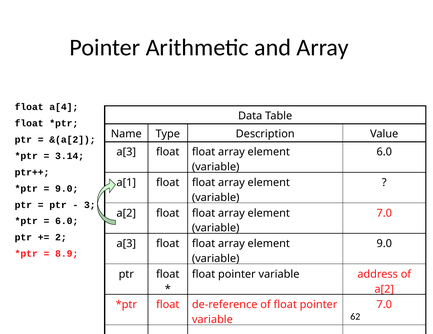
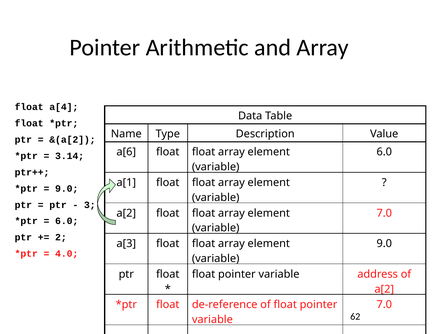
a[3: a[3 -> a[6 (126, 152)
8.9: 8.9 -> 4.0 (67, 254)
